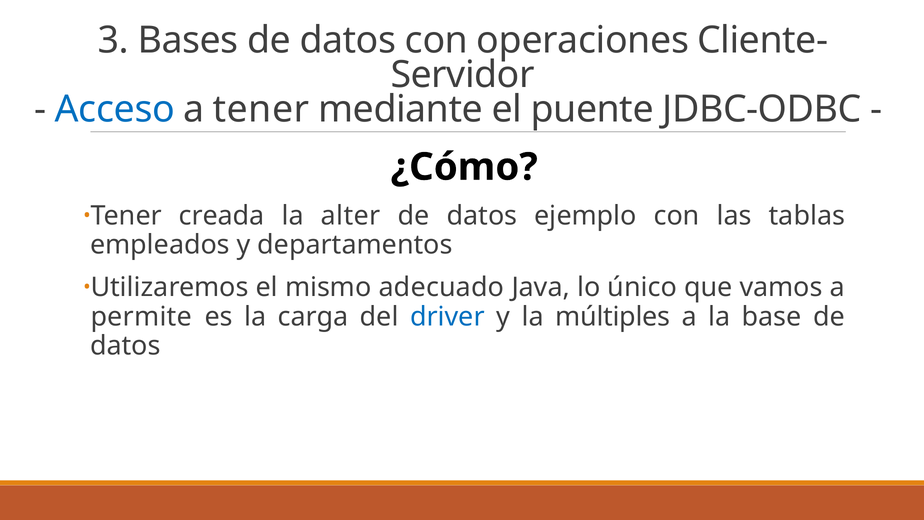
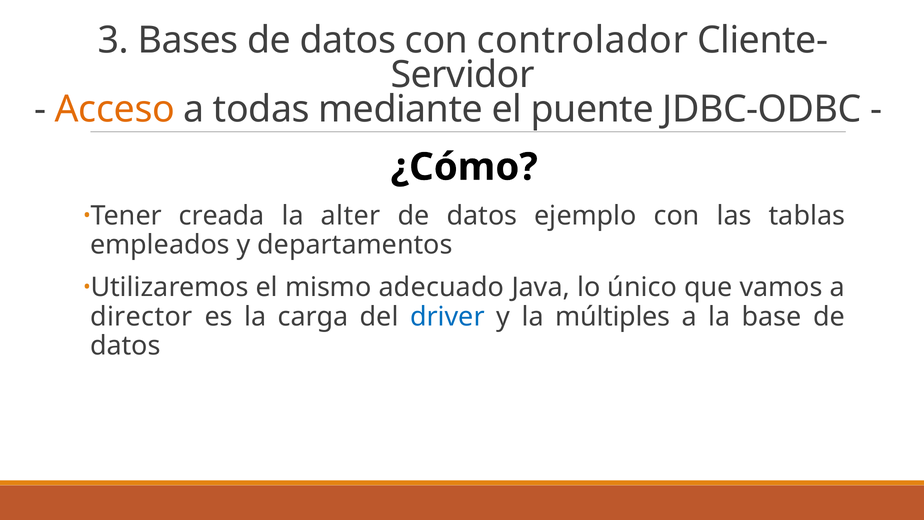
operaciones: operaciones -> controlador (582, 40)
Acceso colour: blue -> orange (115, 109)
a tener: tener -> todas (261, 109)
permite: permite -> director (141, 316)
